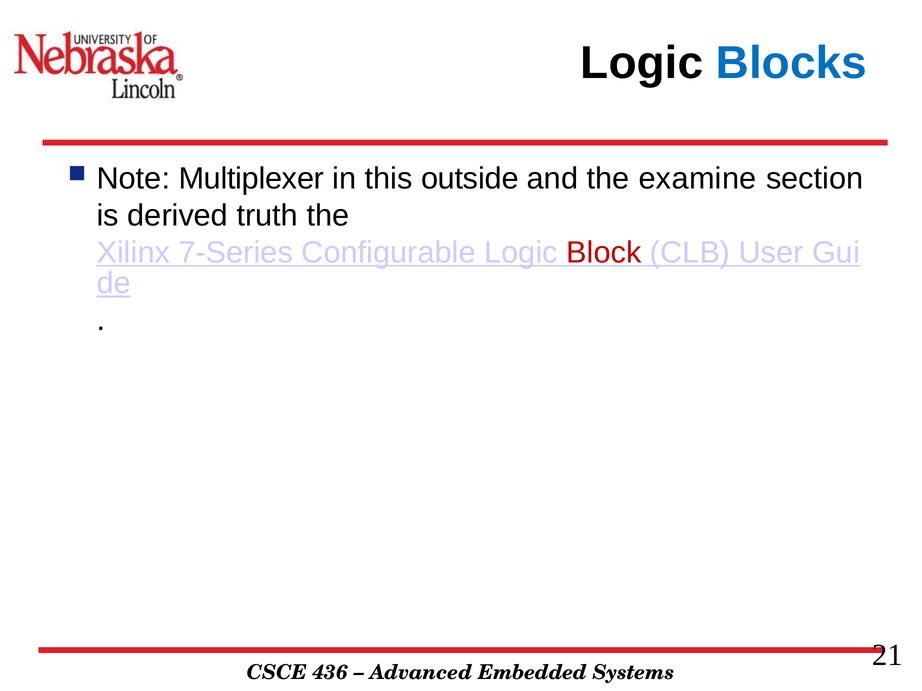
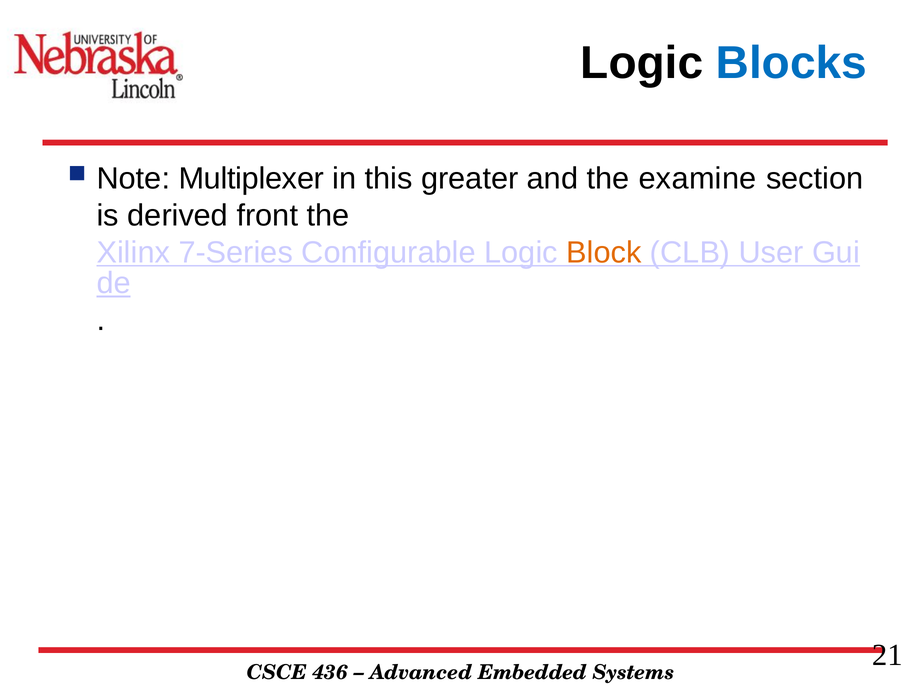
outside: outside -> greater (470, 179)
truth: truth -> front (267, 216)
Block colour: red -> orange (604, 253)
